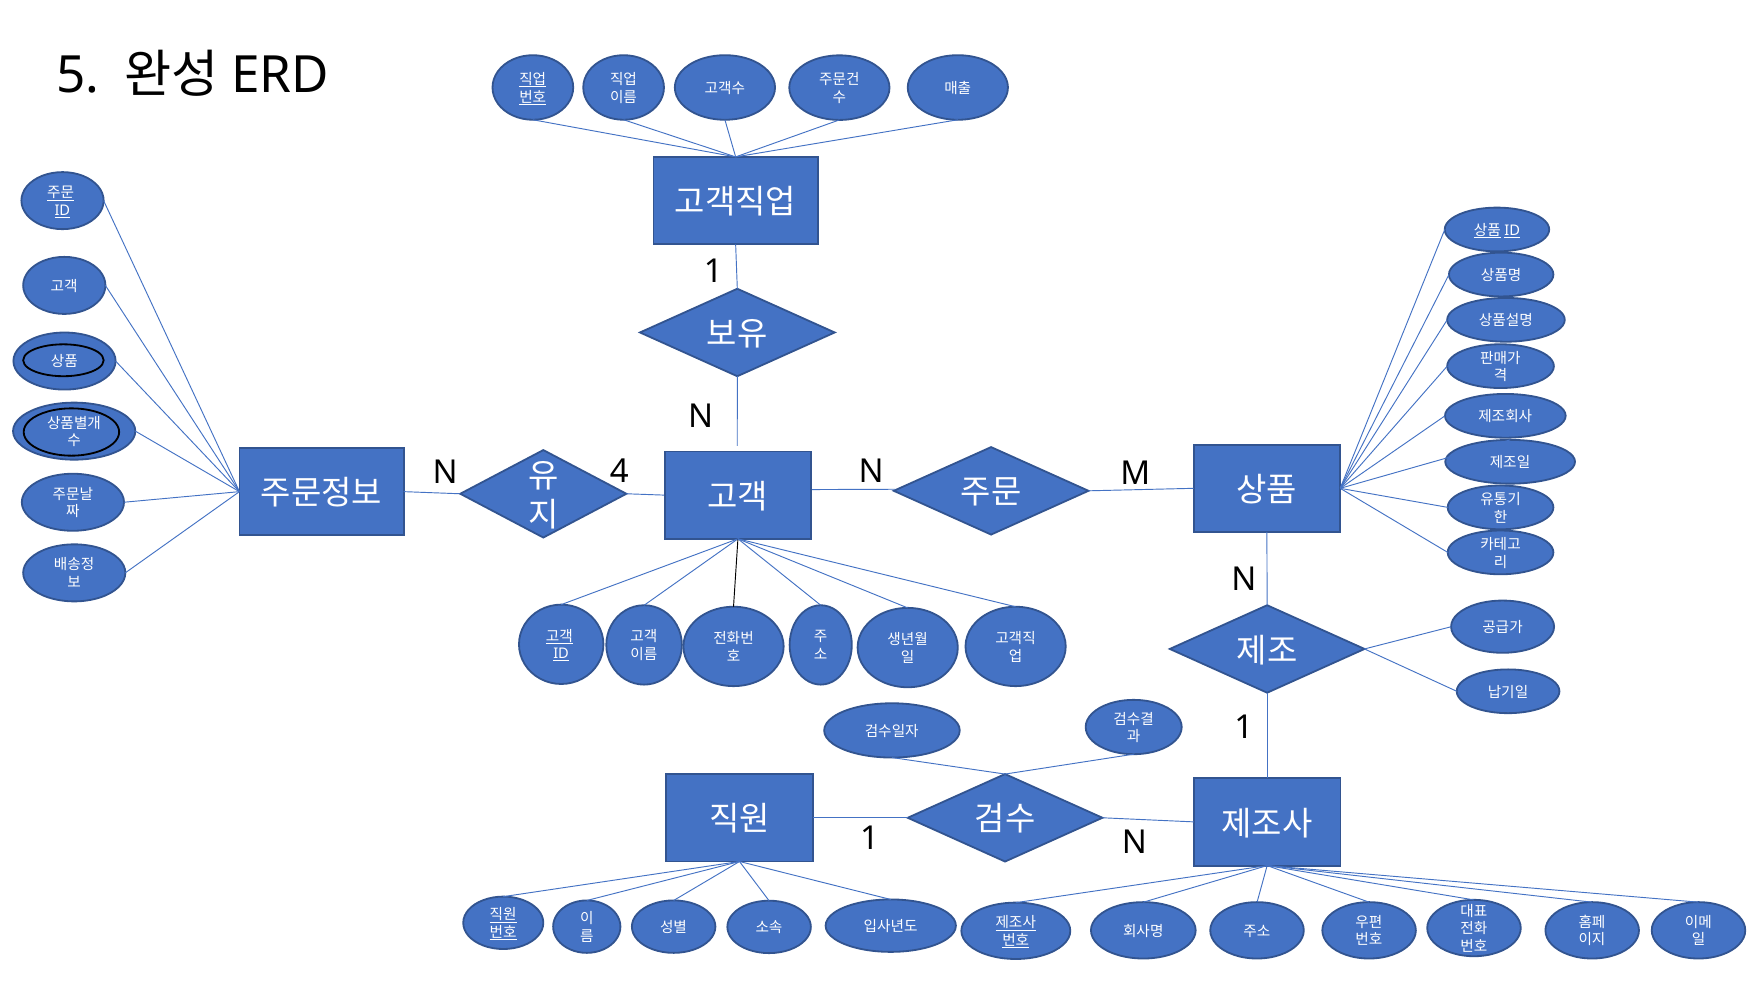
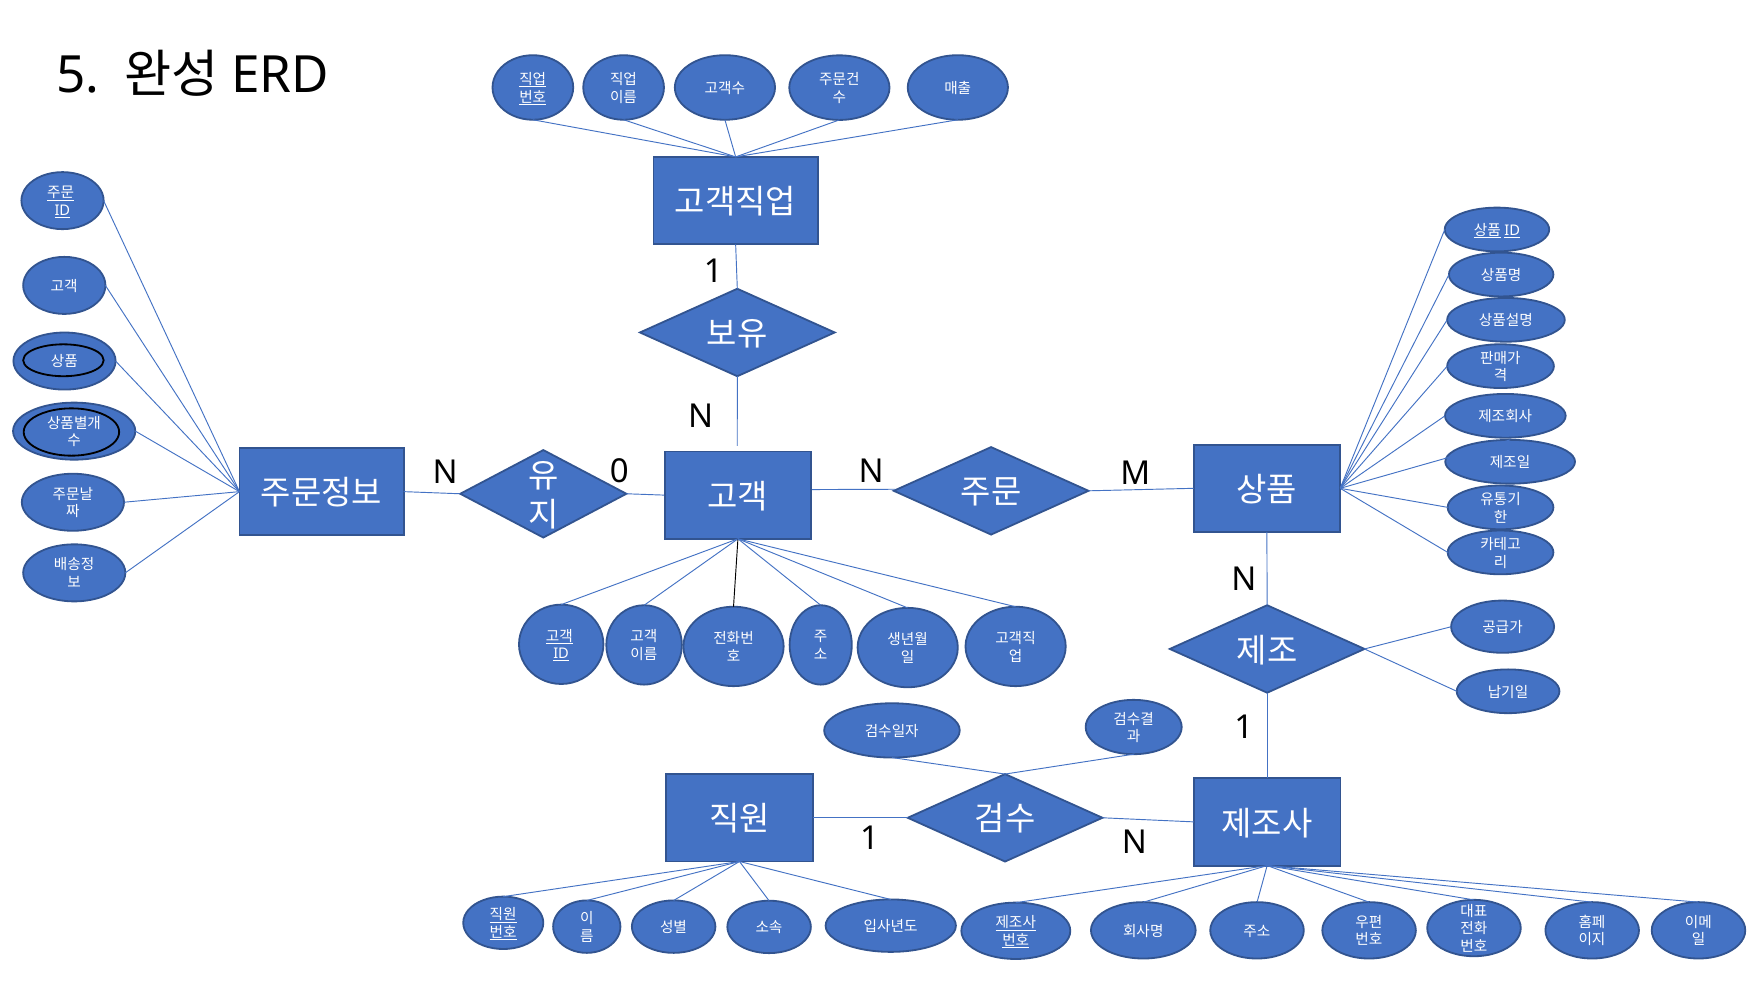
4: 4 -> 0 (619, 471)
